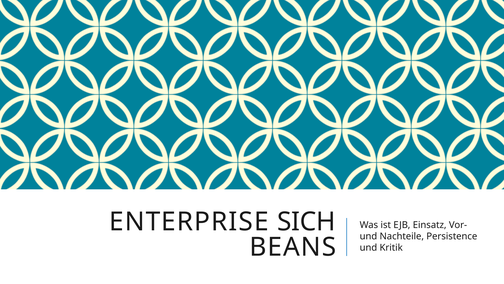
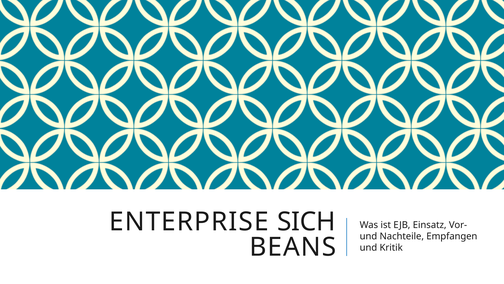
Persistence: Persistence -> Empfangen (452, 236)
